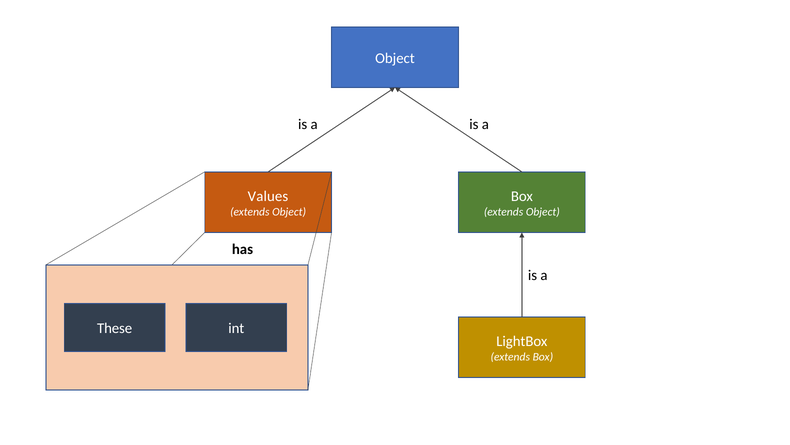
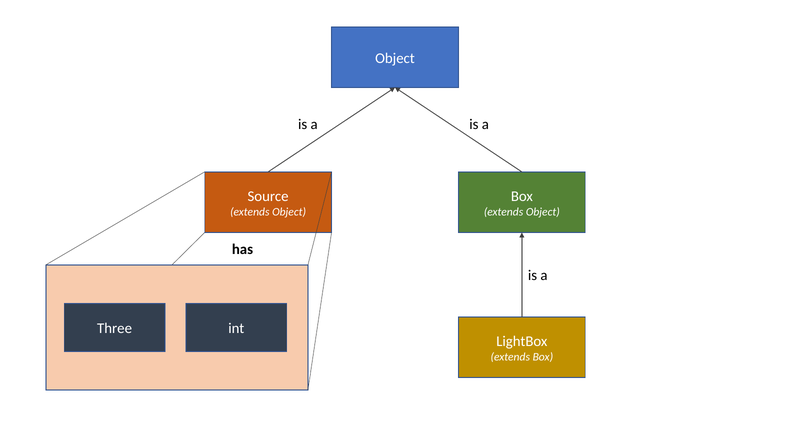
Values: Values -> Source (268, 196)
These: These -> Three (115, 328)
